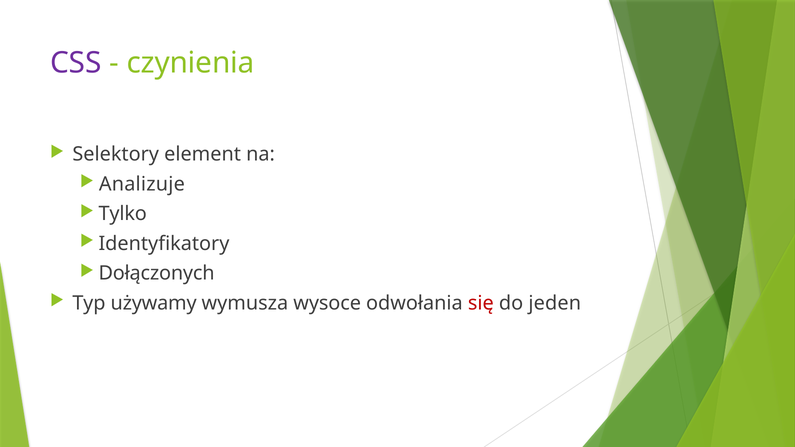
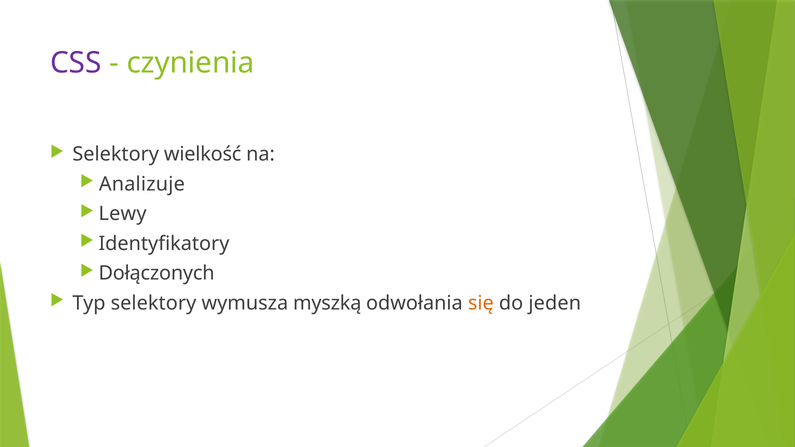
element: element -> wielkość (203, 154)
Tylko: Tylko -> Lewy (123, 214)
Typ używamy: używamy -> selektory (153, 303)
wysoce: wysoce -> myszką (327, 303)
się colour: red -> orange (481, 303)
